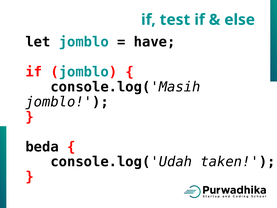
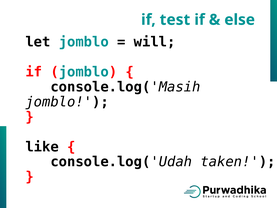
have: have -> will (155, 42)
beda: beda -> like (42, 147)
